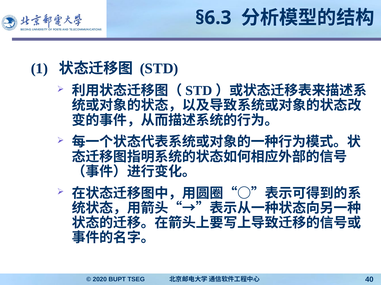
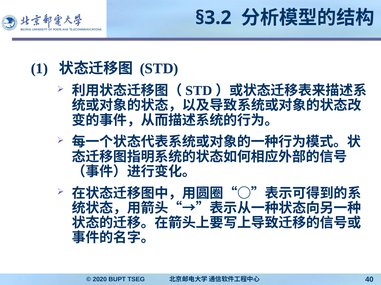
§6.3: §6.3 -> §3.2 (213, 18)
